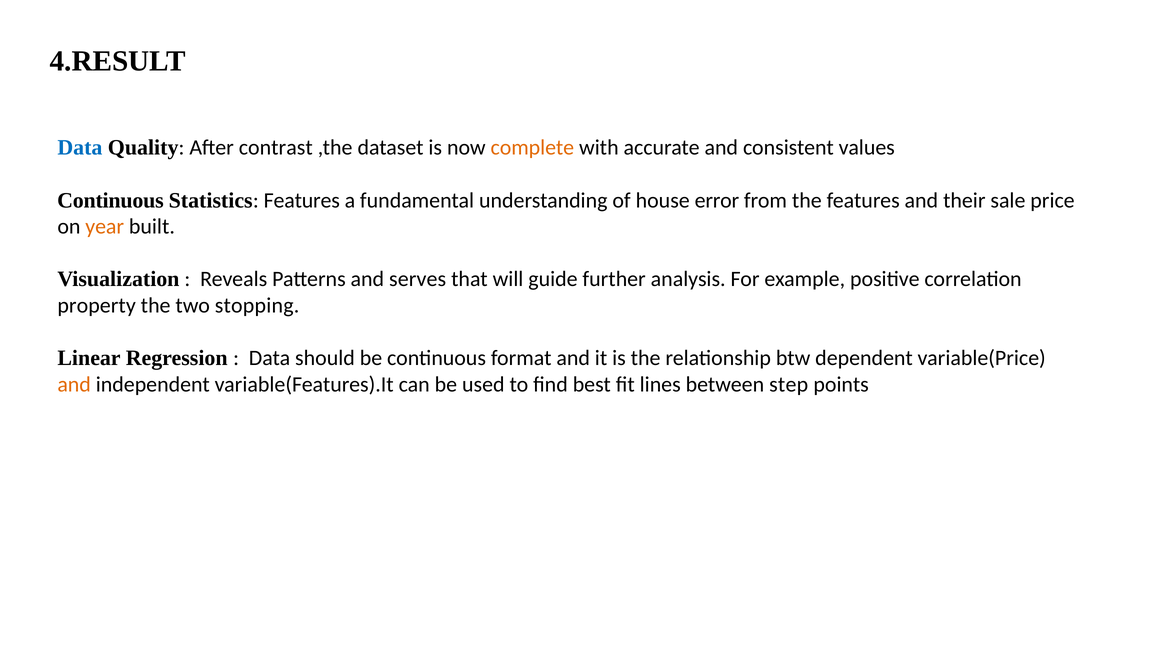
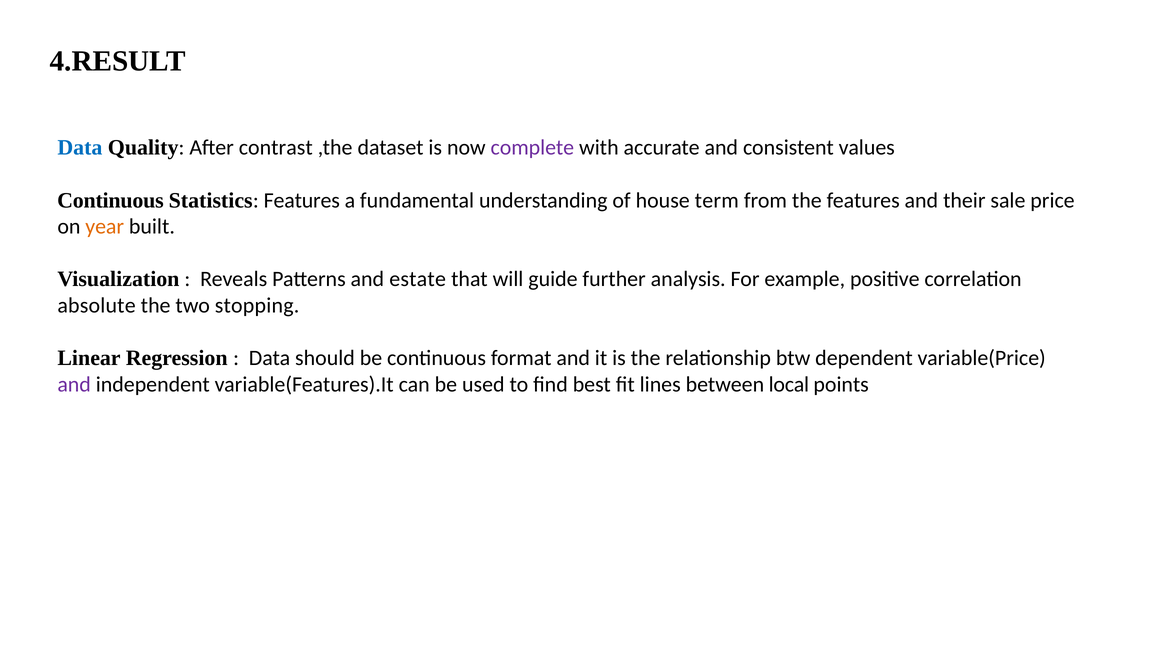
complete colour: orange -> purple (532, 148)
error: error -> term (717, 200)
serves: serves -> estate (418, 279)
property: property -> absolute (97, 306)
and colour: orange -> purple (74, 385)
step: step -> local (789, 385)
